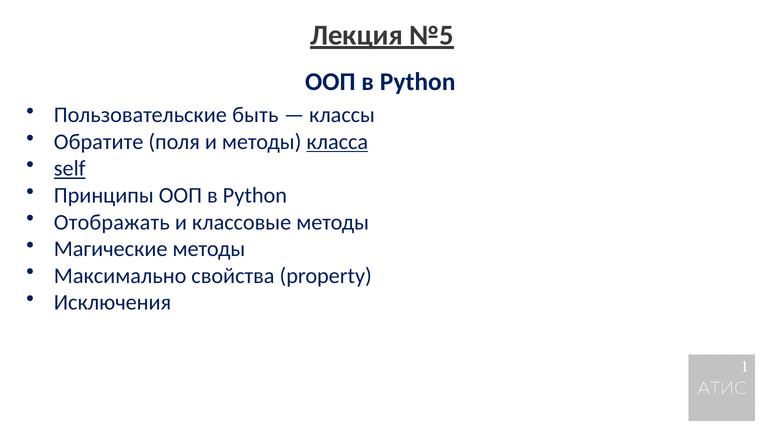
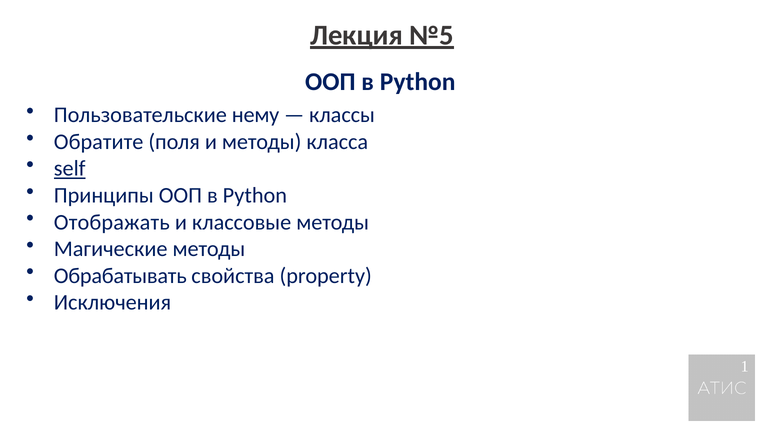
быть: быть -> нему (256, 115)
класса underline: present -> none (337, 142)
Максимально: Максимально -> Обрабатывать (120, 276)
